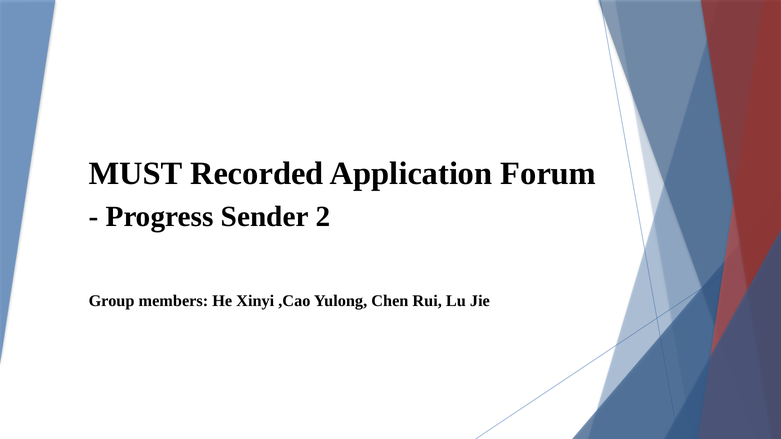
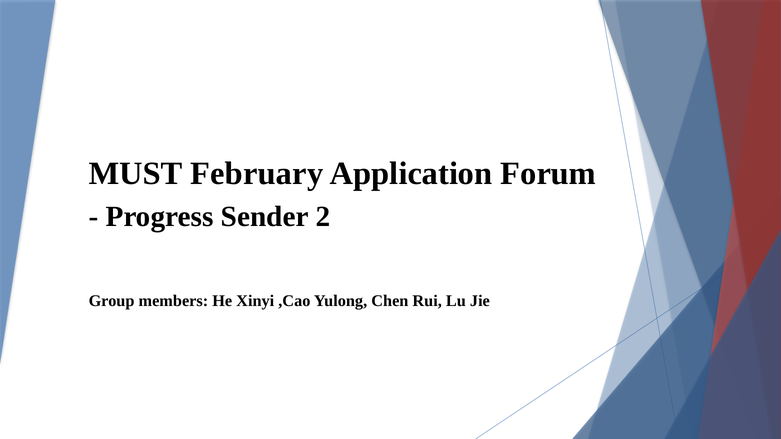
Recorded: Recorded -> February (257, 174)
